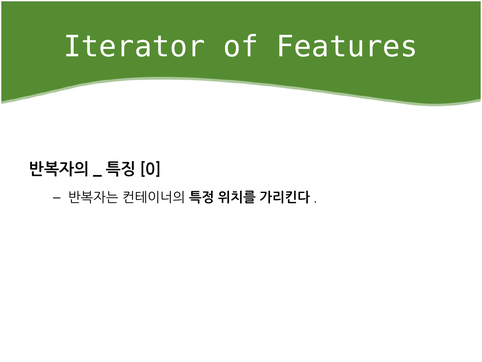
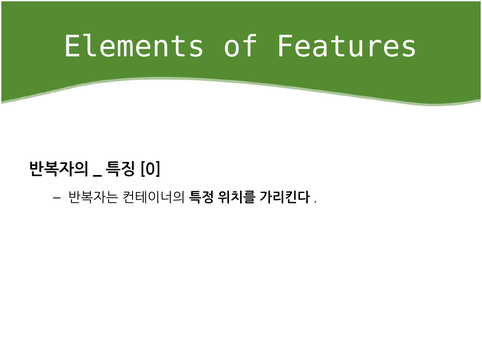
Iterator: Iterator -> Elements (134, 47)
